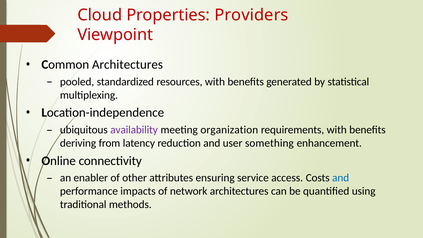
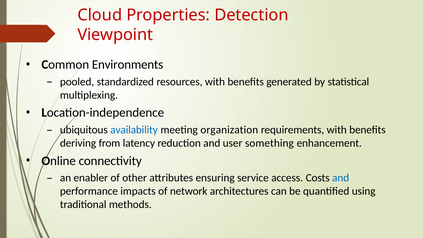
Providers: Providers -> Detection (252, 15)
Common Architectures: Architectures -> Environments (128, 65)
availability colour: purple -> blue (134, 130)
